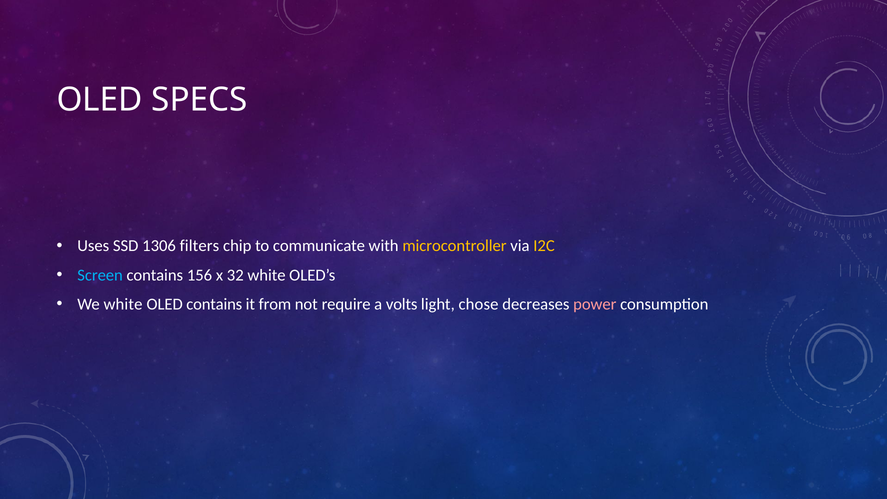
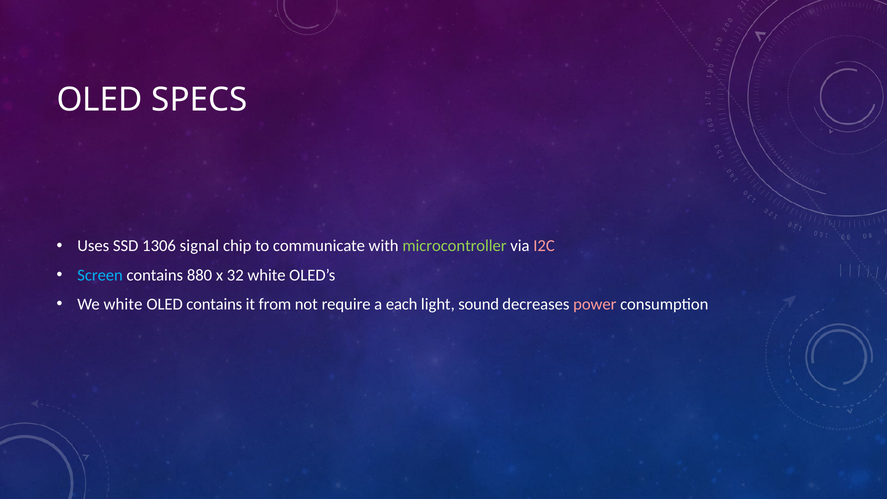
filters: filters -> signal (199, 246)
microcontroller colour: yellow -> light green (454, 246)
I2C colour: yellow -> pink (544, 246)
156: 156 -> 880 (200, 275)
volts: volts -> each (402, 304)
chose: chose -> sound (479, 304)
